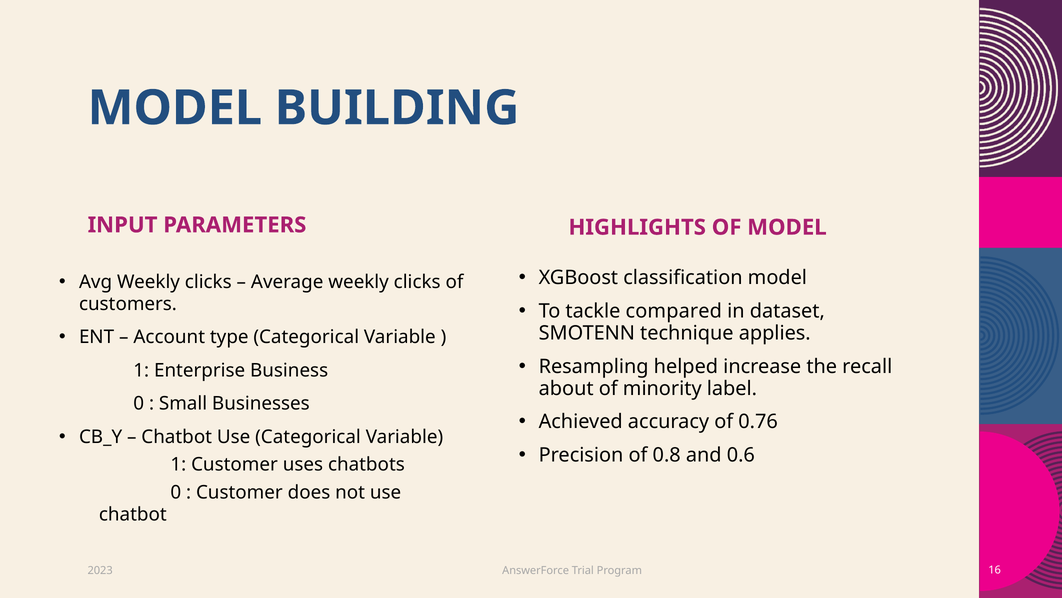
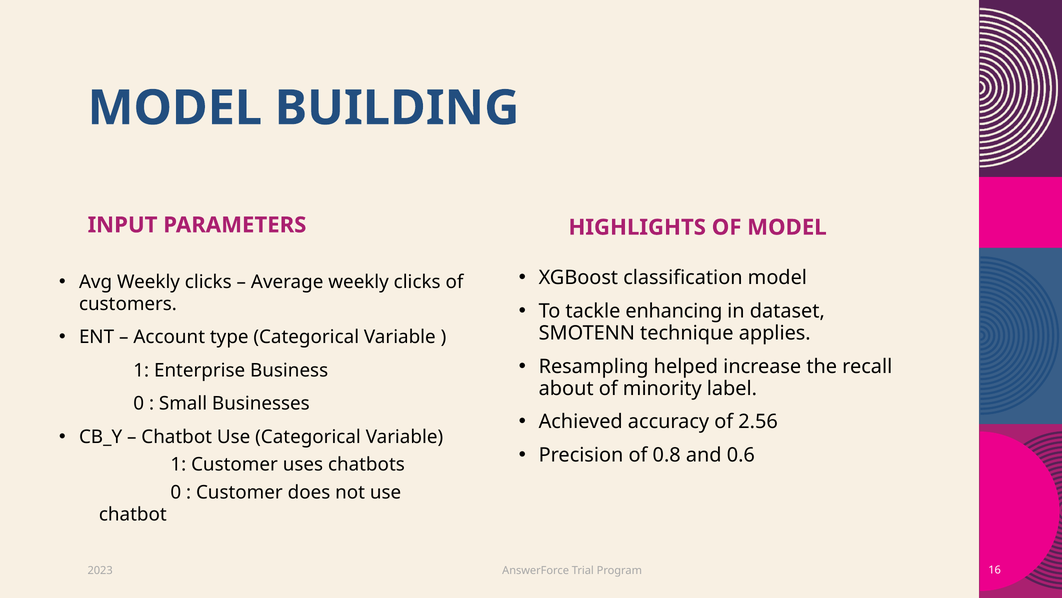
compared: compared -> enhancing (674, 311)
0.76: 0.76 -> 2.56 (758, 421)
